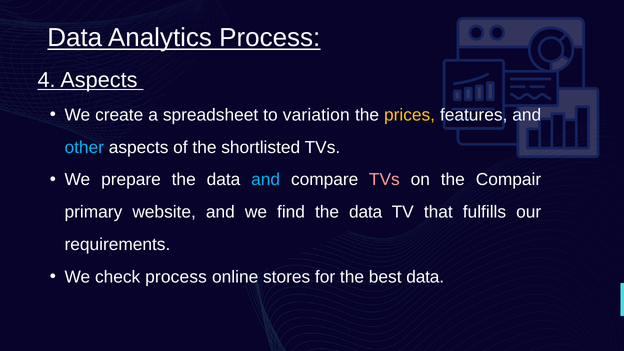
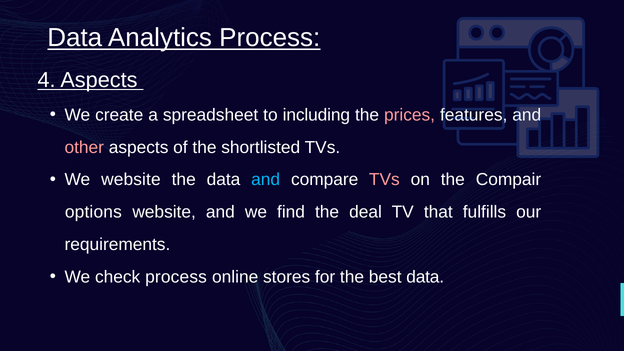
variation: variation -> including (316, 115)
prices colour: yellow -> pink (410, 115)
other colour: light blue -> pink (84, 147)
prepare: prepare -> website (131, 180)
primary: primary -> options (93, 212)
find the data: data -> deal (366, 212)
